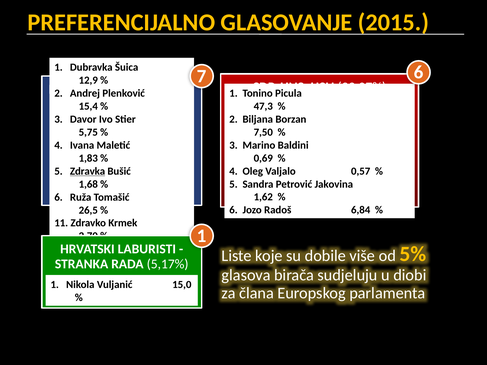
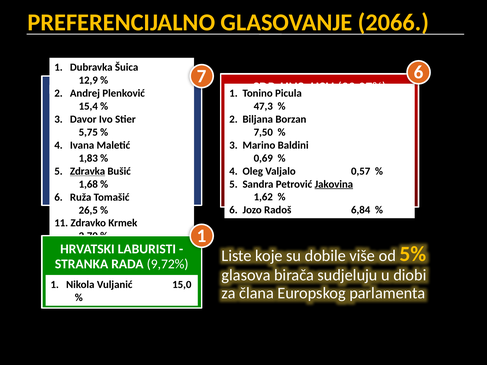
2015: 2015 -> 2066 (393, 23)
Jakovina underline: none -> present (334, 184)
5,17%: 5,17% -> 9,72% (168, 264)
